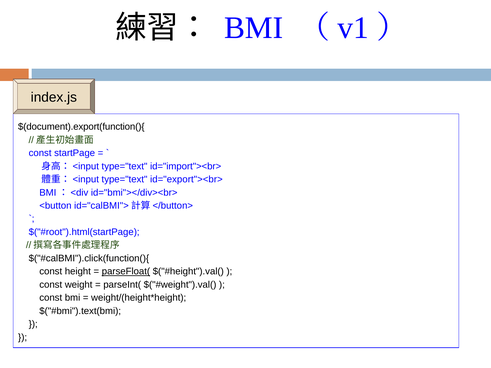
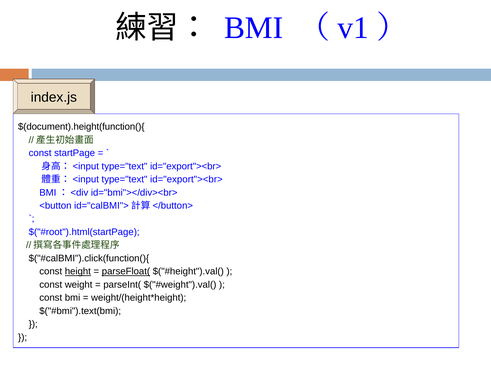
$(document).export(function(){: $(document).export(function(){ -> $(document).height(function(){ (81, 127)
id="import"><br>: id="import"><br> -> id="export"><br> (186, 166)
height underline: none -> present (78, 272)
